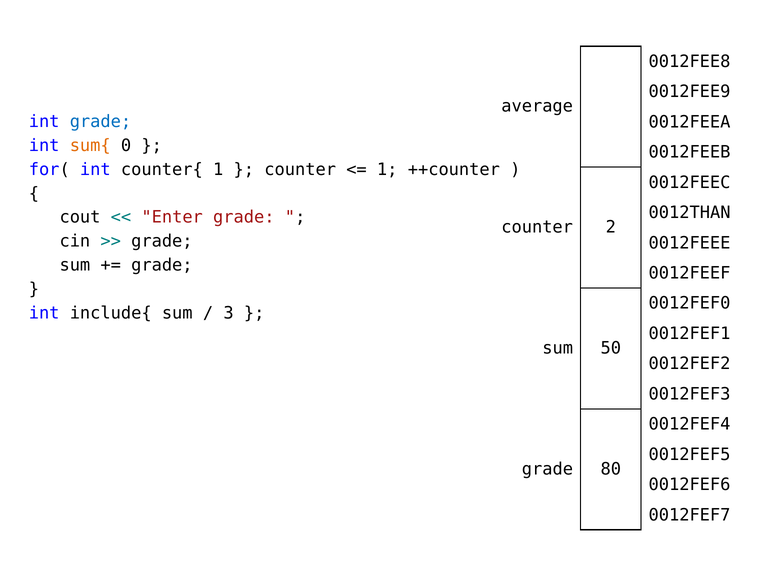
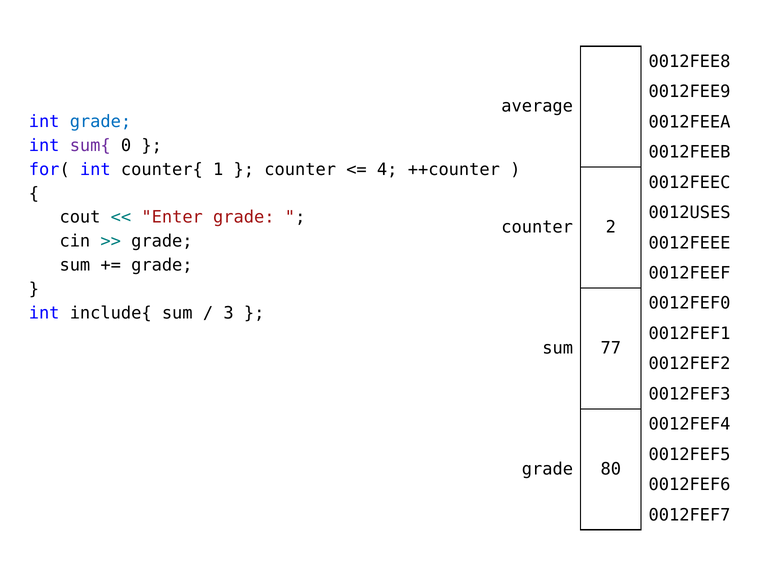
sum{ colour: orange -> purple (90, 146)
1: 1 -> 4 (387, 170)
0012THAN: 0012THAN -> 0012USES (690, 213)
50: 50 -> 77 (611, 348)
